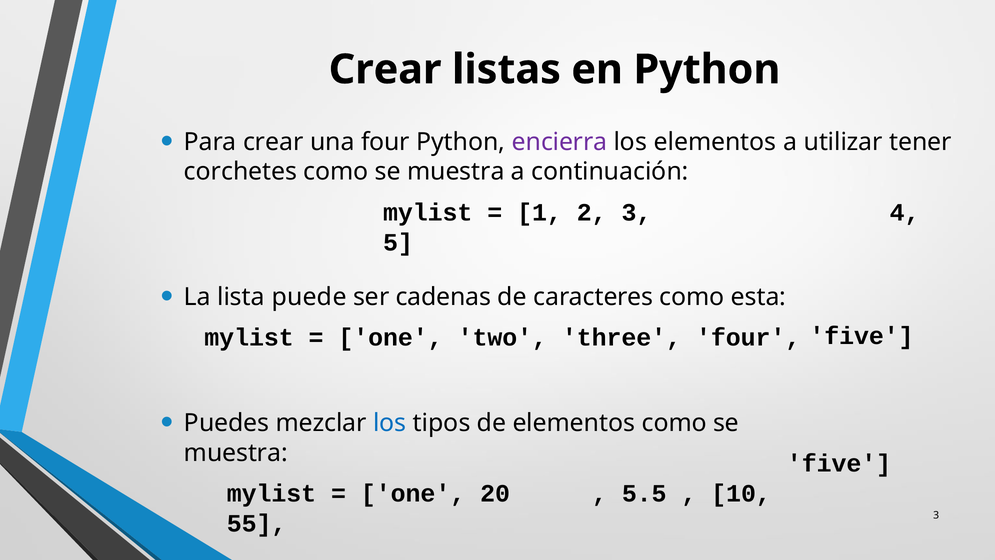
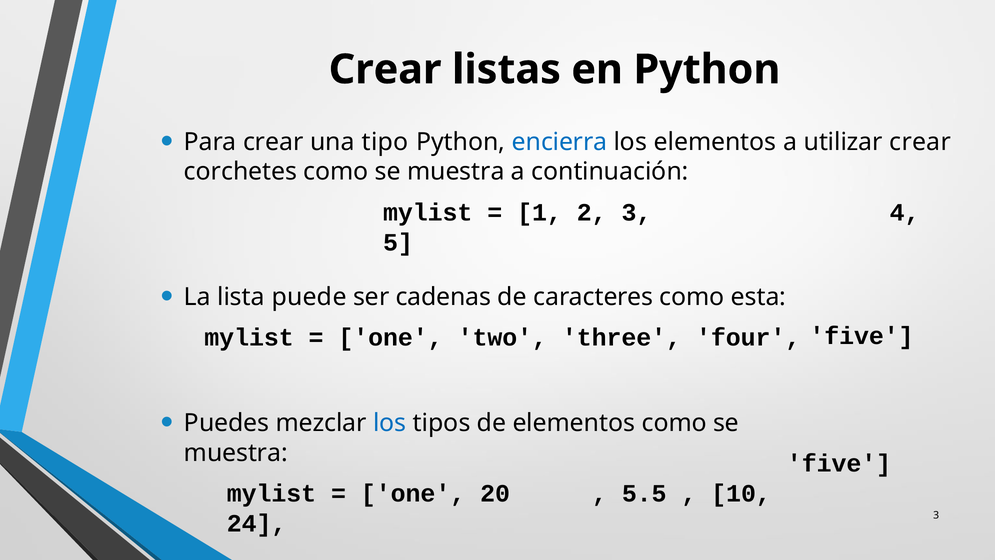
una four: four -> tipo (385, 142)
encierra colour: purple -> blue (560, 142)
utilizar tener: tener -> crear (920, 142)
55: 55 -> 24 (257, 523)
